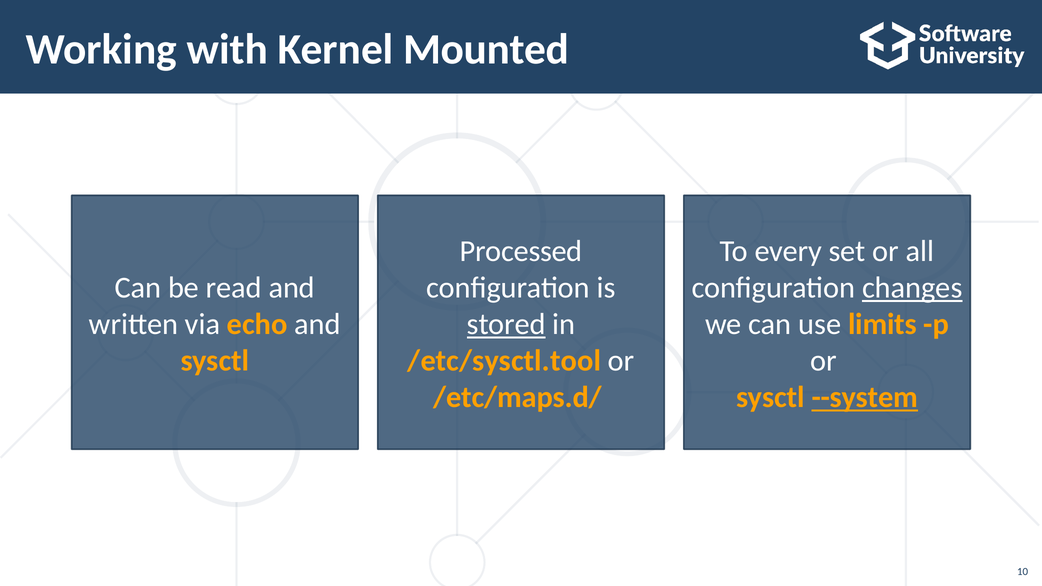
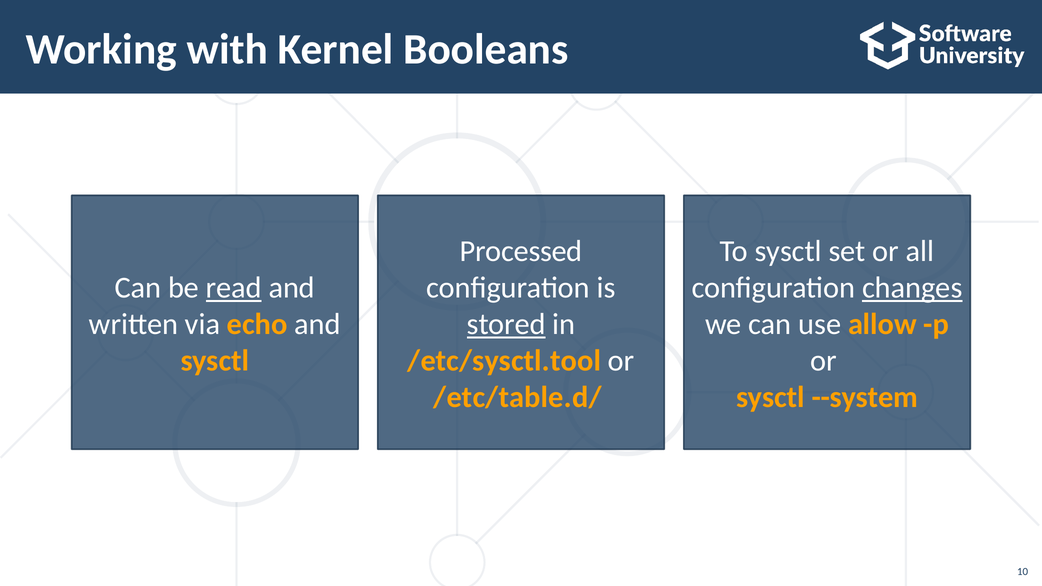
Mounted: Mounted -> Booleans (486, 49)
To every: every -> sysctl (788, 251)
read underline: none -> present (234, 288)
limits: limits -> allow (882, 324)
/etc/maps.d/: /etc/maps.d/ -> /etc/table.d/ (517, 397)
--system underline: present -> none (865, 397)
